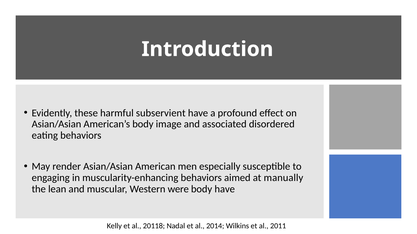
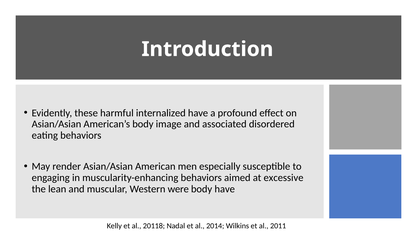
subservient: subservient -> internalized (161, 113)
manually: manually -> excessive (284, 178)
